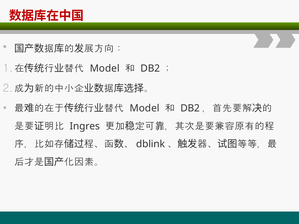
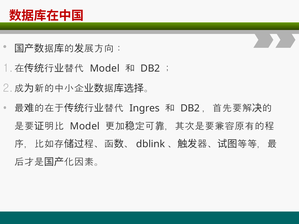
Model: Model -> Ingres (145, 108)
Ingres: Ingres -> Model (85, 126)
